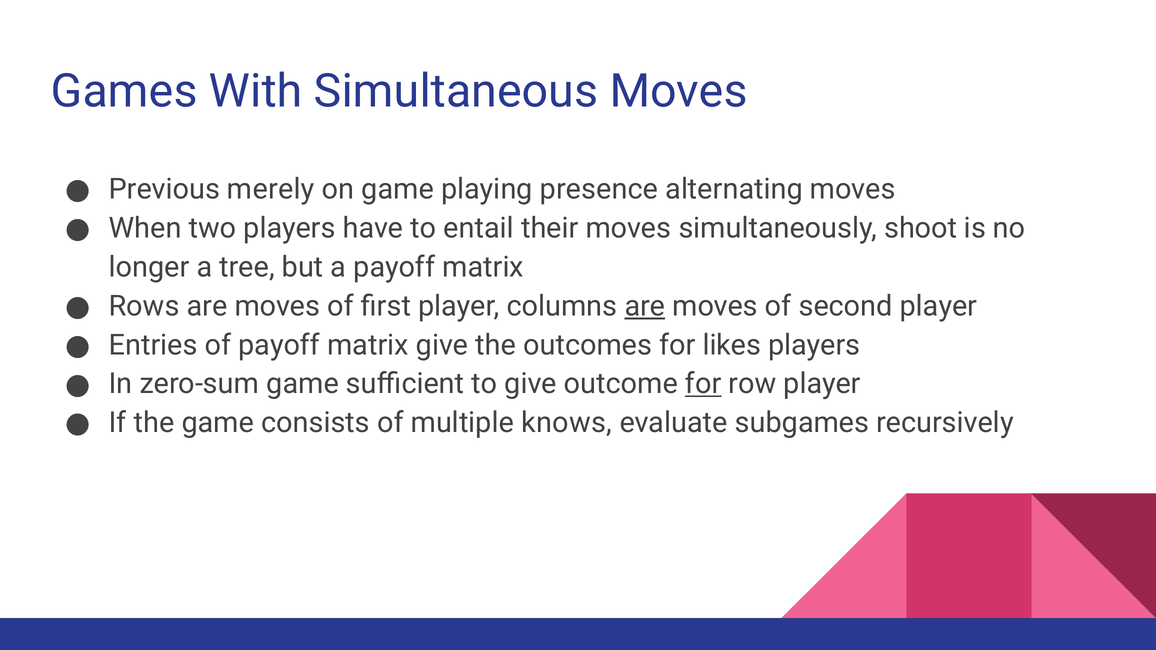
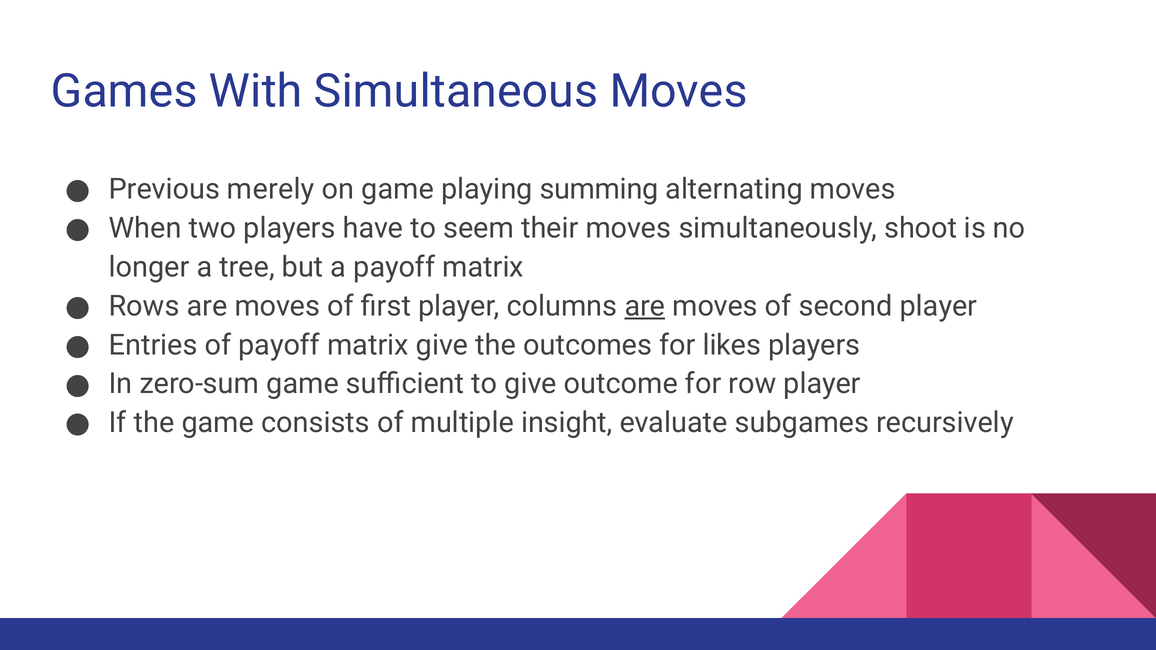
presence: presence -> summing (599, 189)
entail: entail -> seem (479, 228)
for underline: present -> none (703, 384)
knows: knows -> insight (567, 423)
